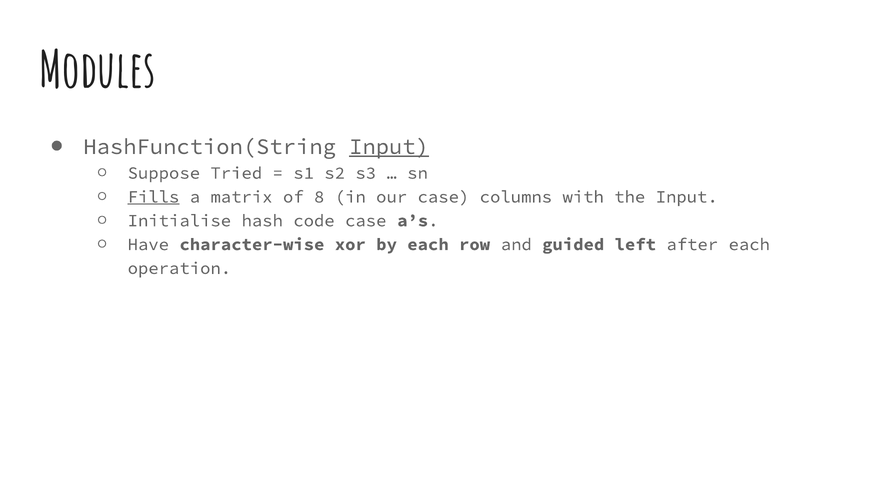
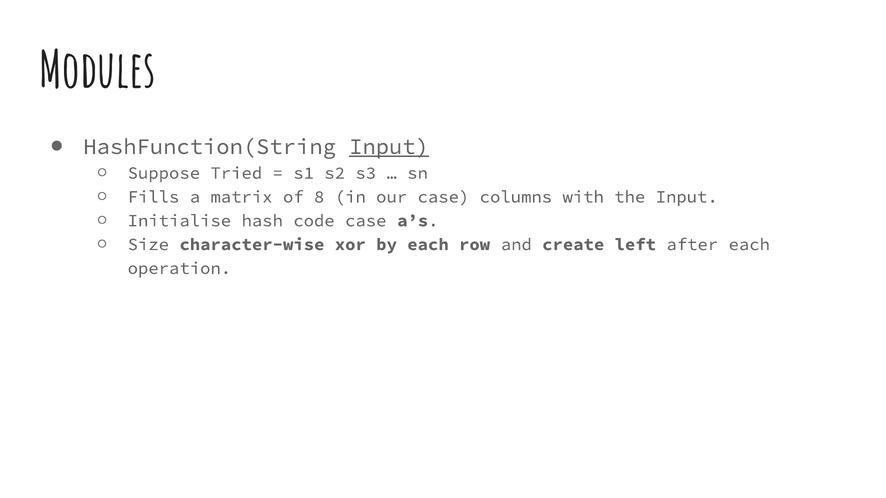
Fills underline: present -> none (153, 197)
Have: Have -> Size (148, 245)
guided: guided -> create (573, 245)
